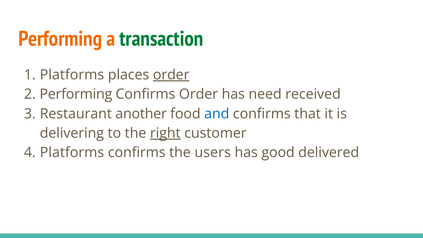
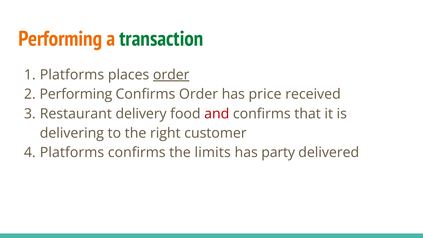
need: need -> price (265, 94)
another: another -> delivery (141, 114)
and colour: blue -> red (217, 114)
right underline: present -> none (165, 133)
users: users -> limits (213, 153)
good: good -> party (278, 153)
